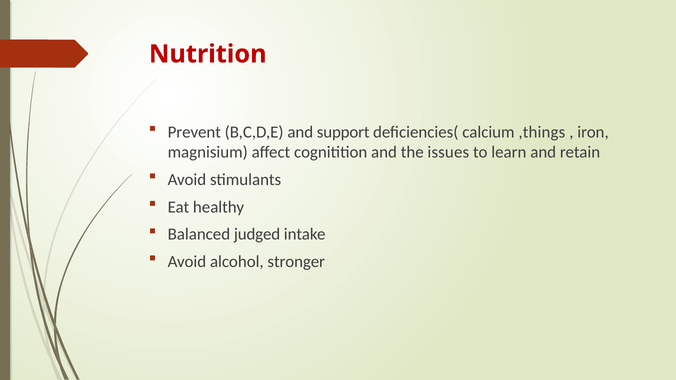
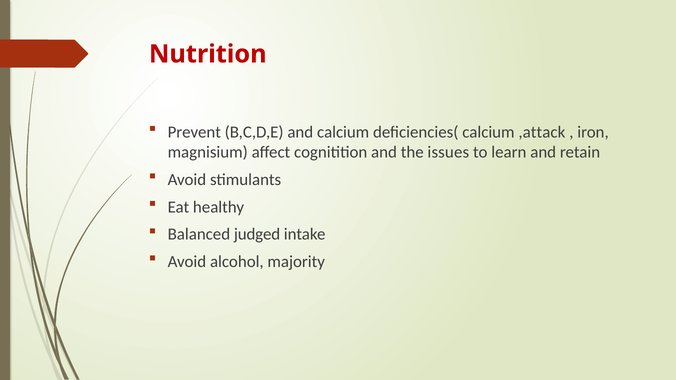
and support: support -> calcium (343, 132)
,things: ,things -> ,attack (542, 132)
stronger: stronger -> majority (296, 262)
